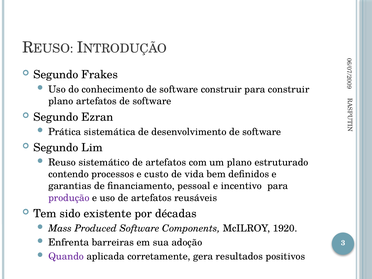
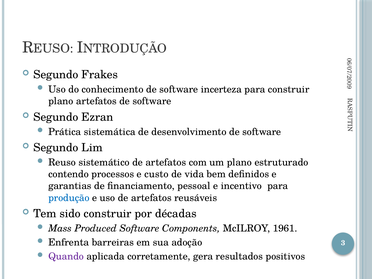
software construir: construir -> incerteza (221, 89)
produção colour: purple -> blue (69, 198)
sido existente: existente -> construir (108, 214)
1920: 1920 -> 1961 (285, 228)
